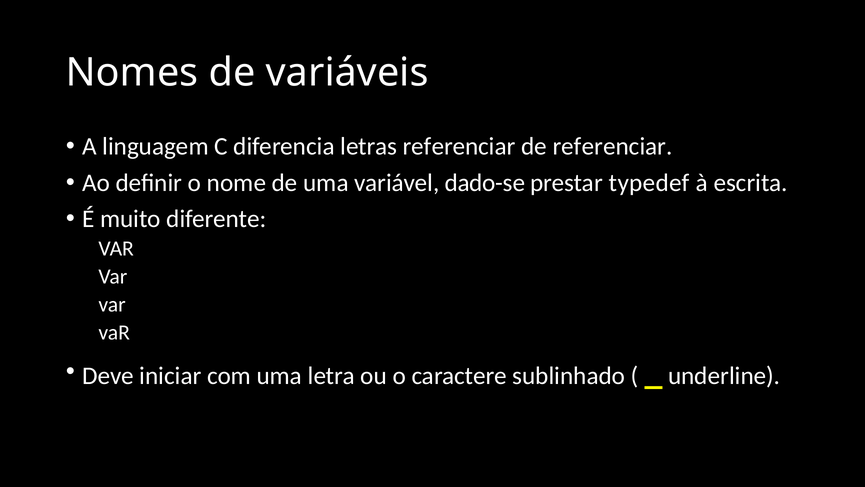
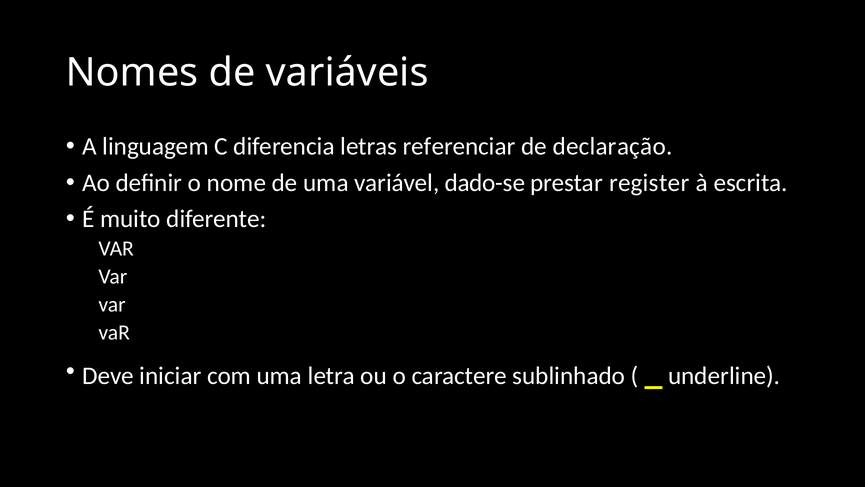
de referenciar: referenciar -> declaração (612, 146)
typedef: typedef -> register (649, 183)
